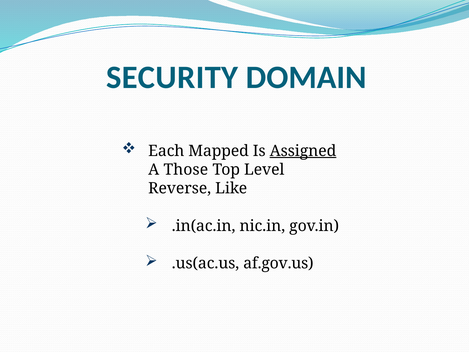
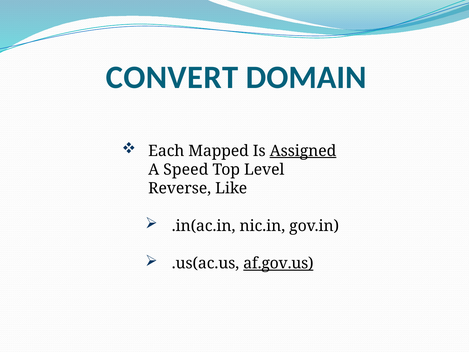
SECURITY: SECURITY -> CONVERT (172, 77)
Those: Those -> Speed (186, 170)
af.gov.us underline: none -> present (278, 263)
